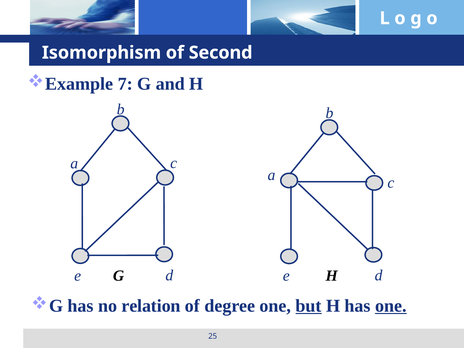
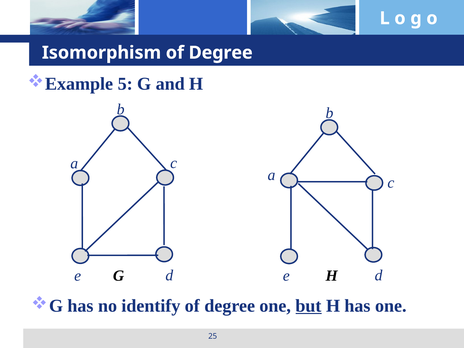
Isomorphism of Second: Second -> Degree (221, 53)
7: 7 -> 5 (125, 84)
relation: relation -> identify (151, 306)
one underline: present -> none (391, 306)
